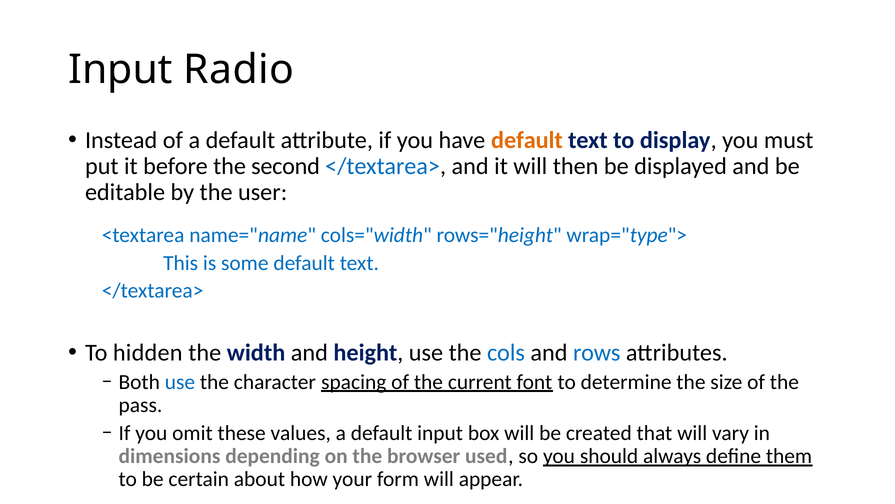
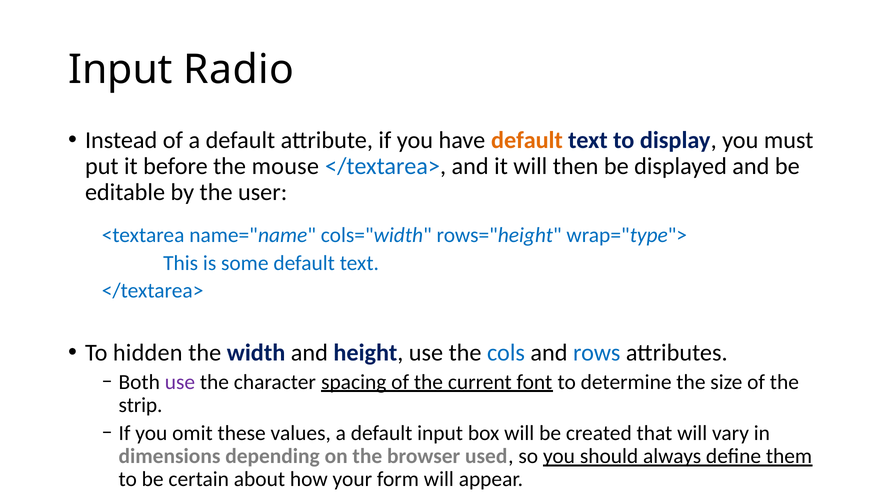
second: second -> mouse (285, 166)
use colour: blue -> purple (180, 382)
pass: pass -> strip (141, 405)
